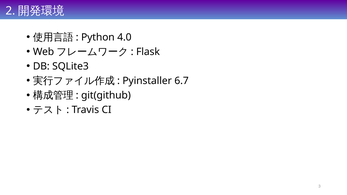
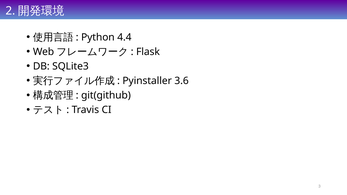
4.0: 4.0 -> 4.4 (124, 37)
6.7: 6.7 -> 3.6 (182, 81)
